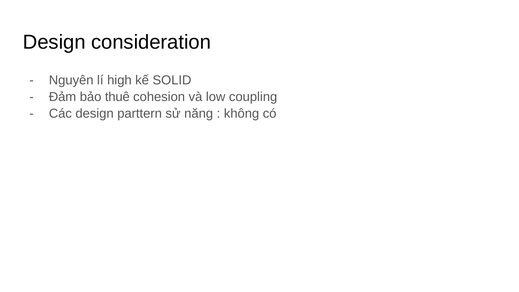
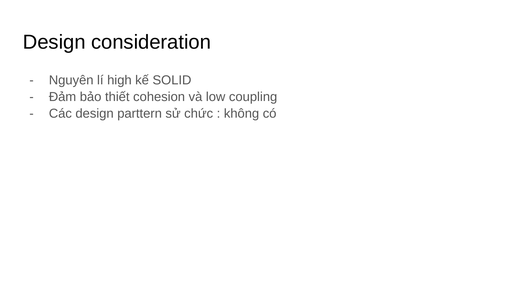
thuê: thuê -> thiết (117, 97)
năng: năng -> chức (199, 114)
